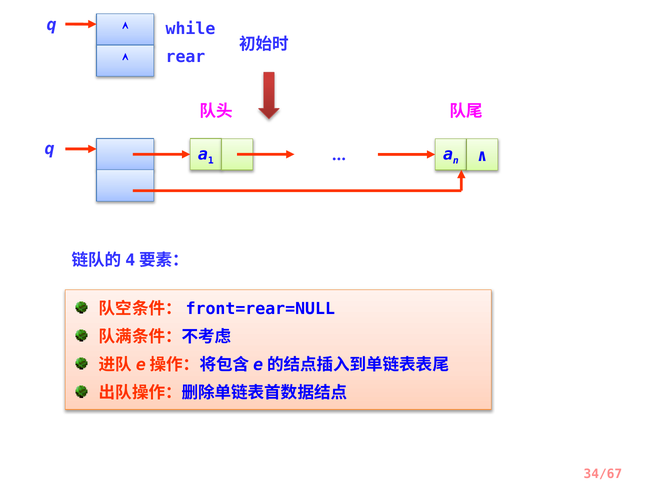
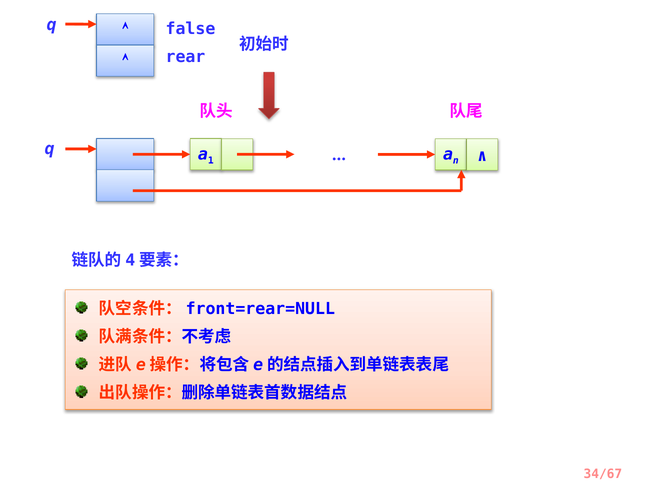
while: while -> false (190, 29)
